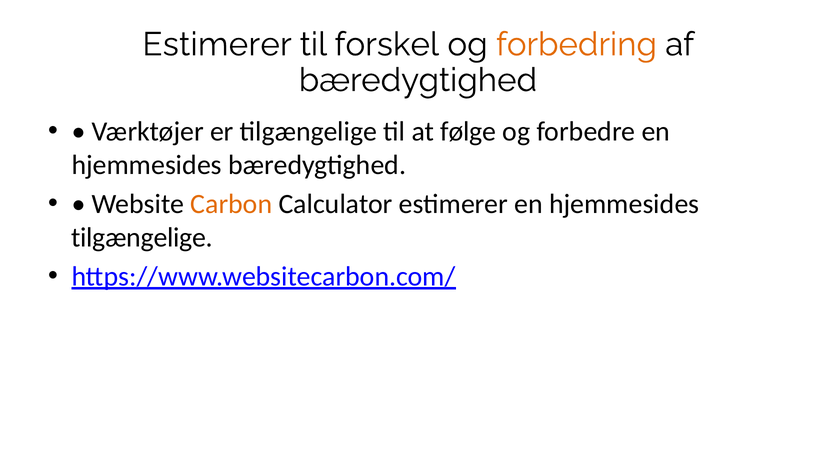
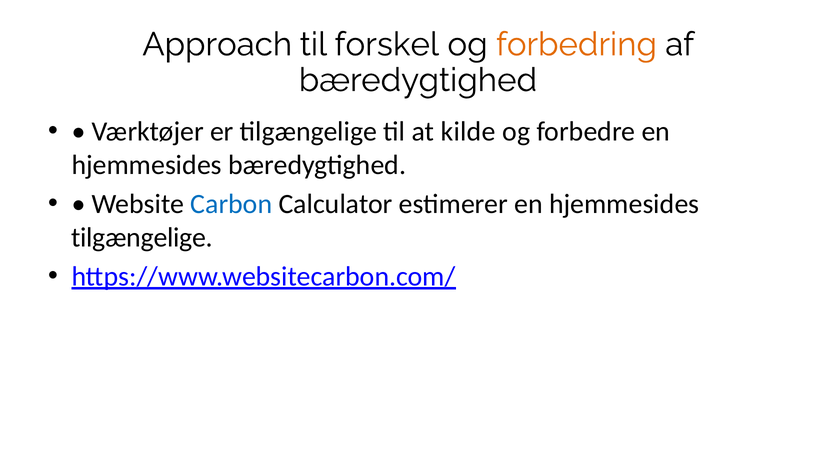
Estimerer: Estimerer -> Approach (217, 44)
følge: følge -> kilde (468, 132)
Carbon colour: orange -> blue (231, 204)
